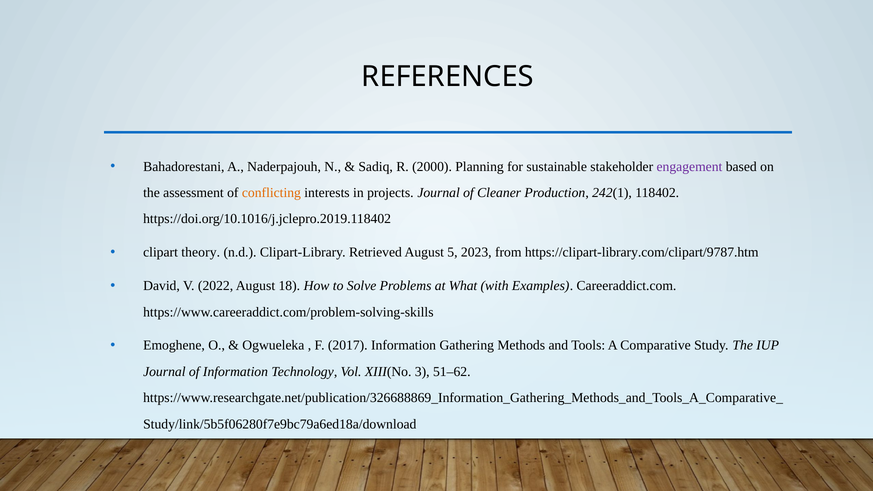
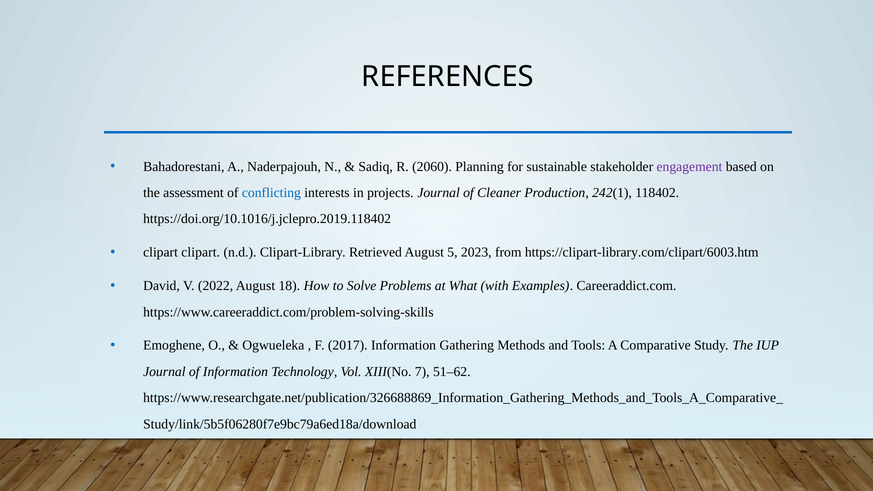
2000: 2000 -> 2060 (432, 167)
conflicting colour: orange -> blue (271, 193)
clipart theory: theory -> clipart (201, 252)
https://clipart-library.com/clipart/9787.htm: https://clipart-library.com/clipart/9787.htm -> https://clipart-library.com/clipart/6003.htm (642, 252)
3: 3 -> 7 (422, 372)
